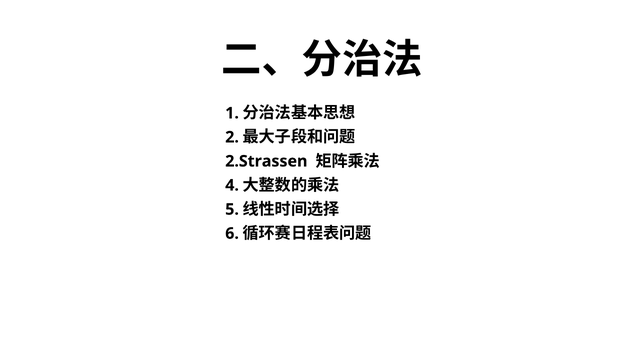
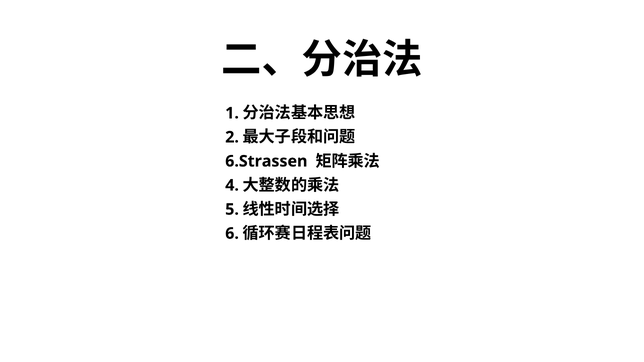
2.Strassen: 2.Strassen -> 6.Strassen (266, 161)
